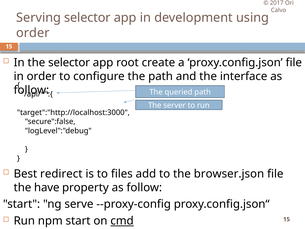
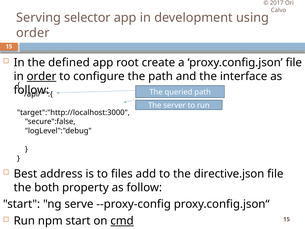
the selector: selector -> defined (69, 63)
order underline: none -> present (41, 76)
redirect: redirect -> address (61, 174)
browser.json: browser.json -> directive.json (229, 174)
have: have -> both (47, 187)
